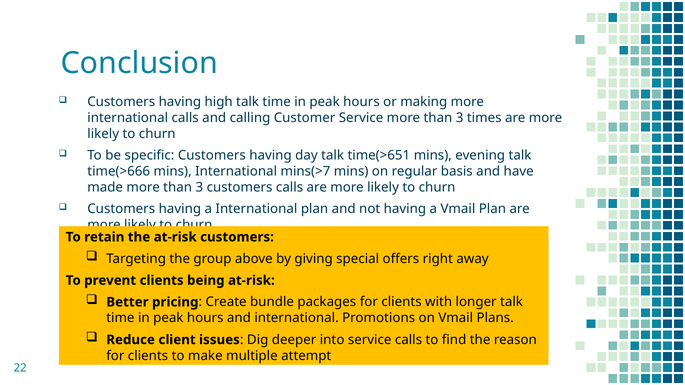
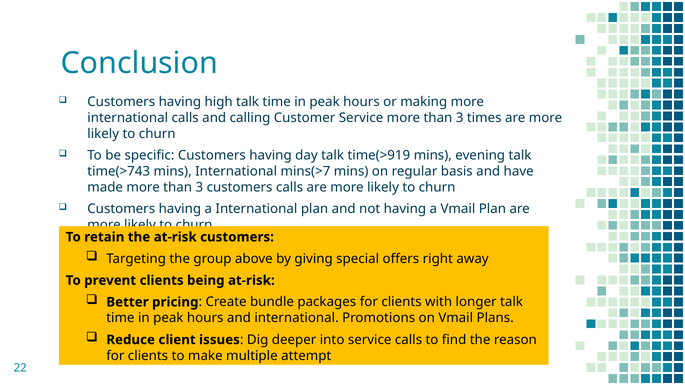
time(>651: time(>651 -> time(>919 (379, 156)
time(>666: time(>666 -> time(>743 (119, 172)
